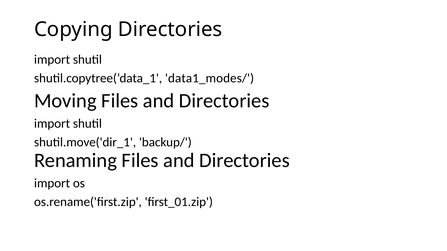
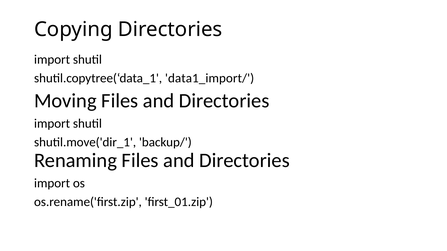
data1_modes/: data1_modes/ -> data1_import/ (210, 78)
